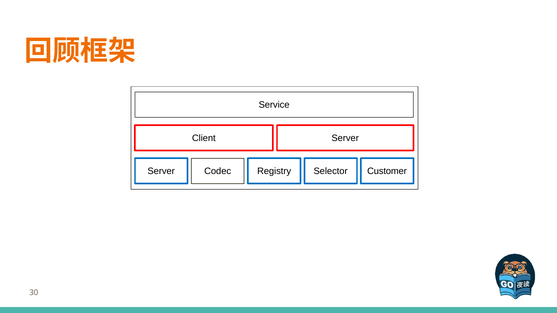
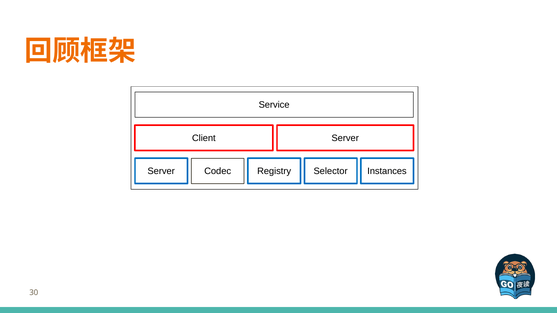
Customer: Customer -> Instances (387, 171)
